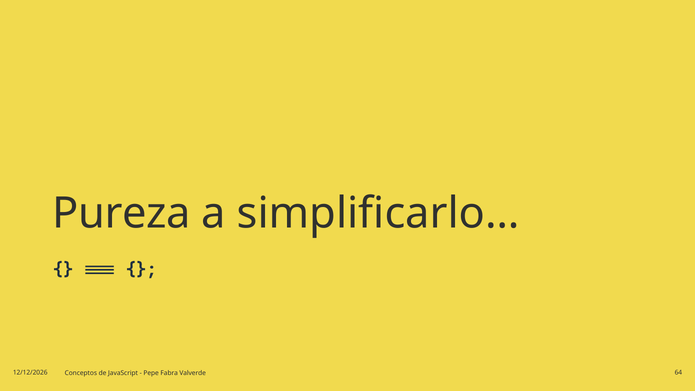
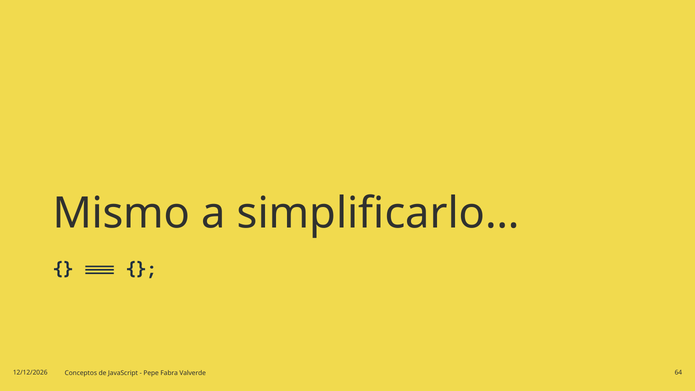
Pureza: Pureza -> Mismo (121, 213)
